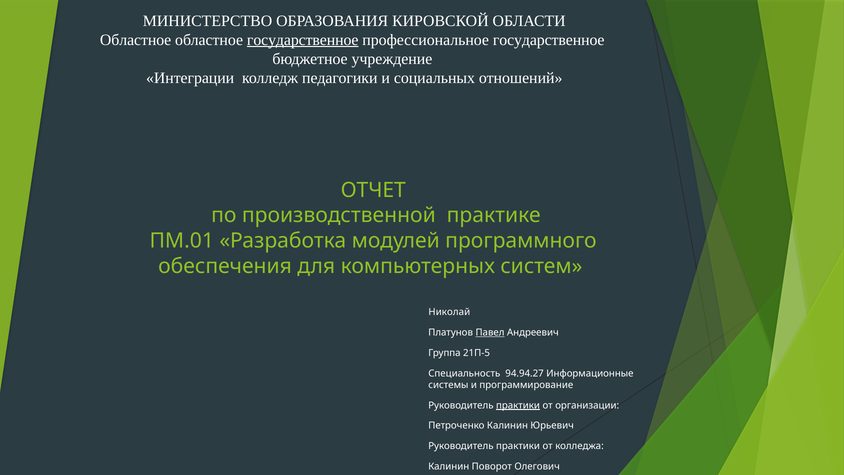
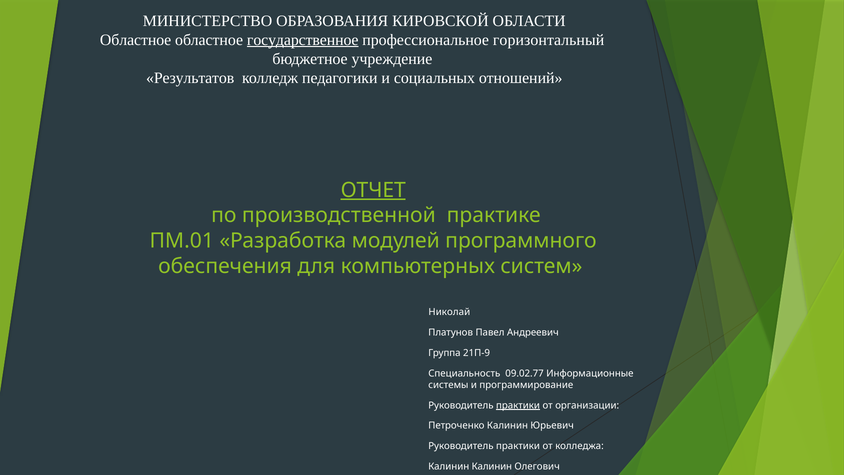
профессиональное государственное: государственное -> горизонтальный (549, 40)
Интеграции: Интеграции -> Результатов (190, 78)
ОТЧЕТ underline: none -> present (373, 190)
Павел underline: present -> none (490, 332)
21П-5: 21П-5 -> 21П-9 (477, 353)
94.94.27: 94.94.27 -> 09.02.77 (525, 373)
Калинин Поворот: Поворот -> Калинин (492, 466)
